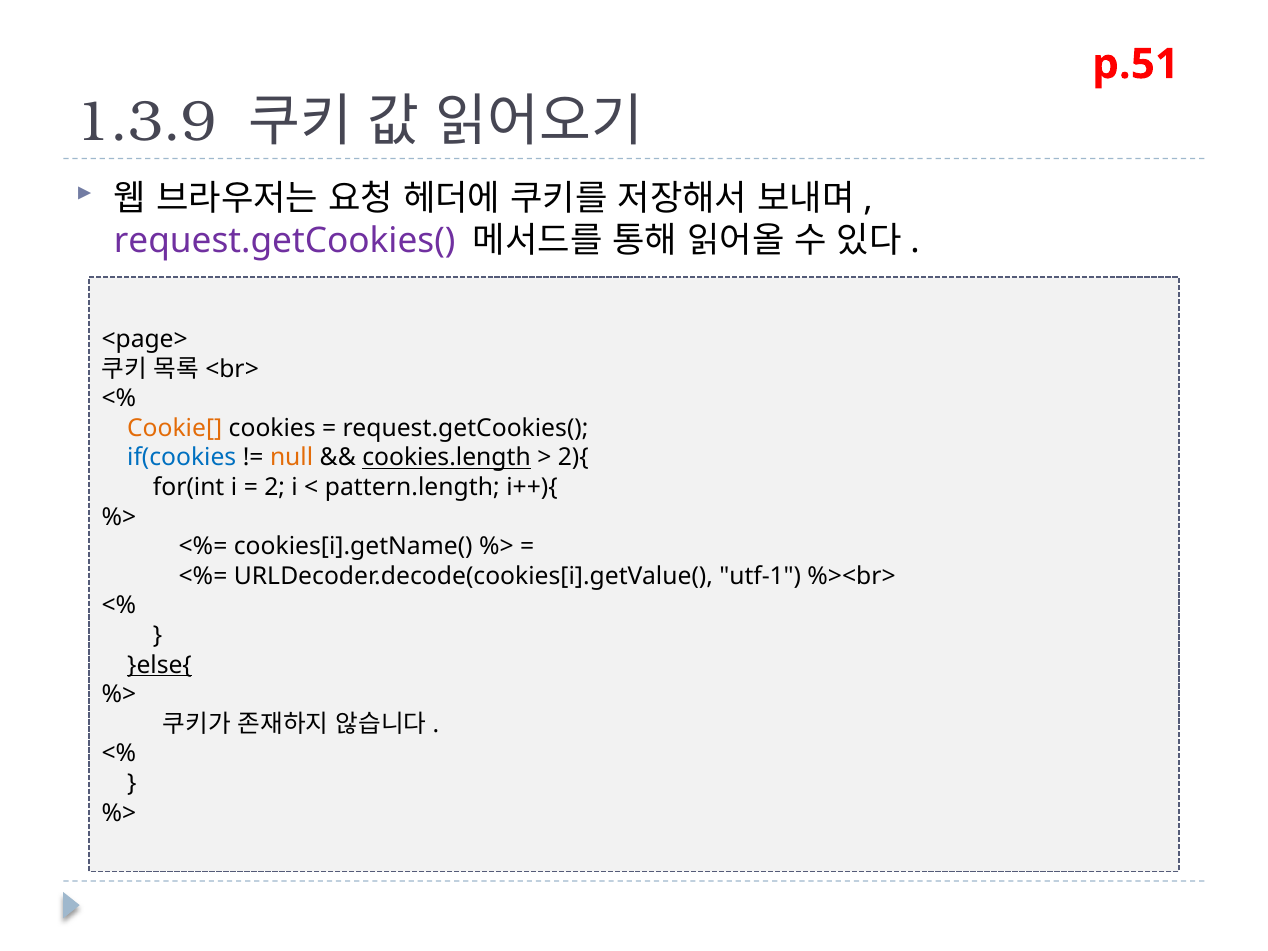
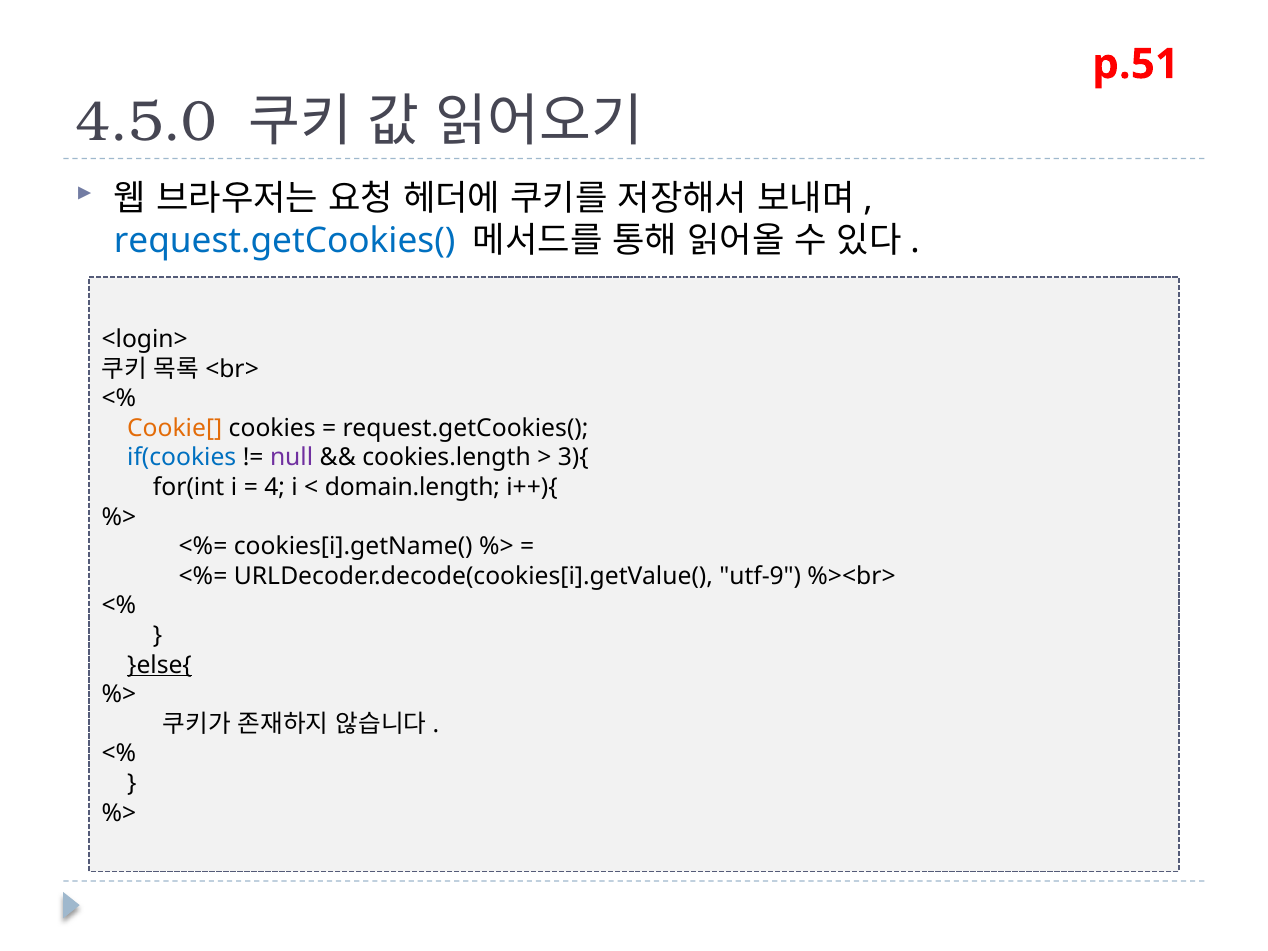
1.3.9: 1.3.9 -> 4.5.0 (146, 122)
request.getCookies( colour: purple -> blue (285, 241)
<page>: <page> -> <login> (145, 339)
null colour: orange -> purple (292, 458)
cookies.length underline: present -> none (447, 458)
2){: 2){ -> 3){ (573, 458)
2: 2 -> 4 (275, 487)
pattern.length: pattern.length -> domain.length (412, 487)
utf-1: utf-1 -> utf-9 (760, 576)
